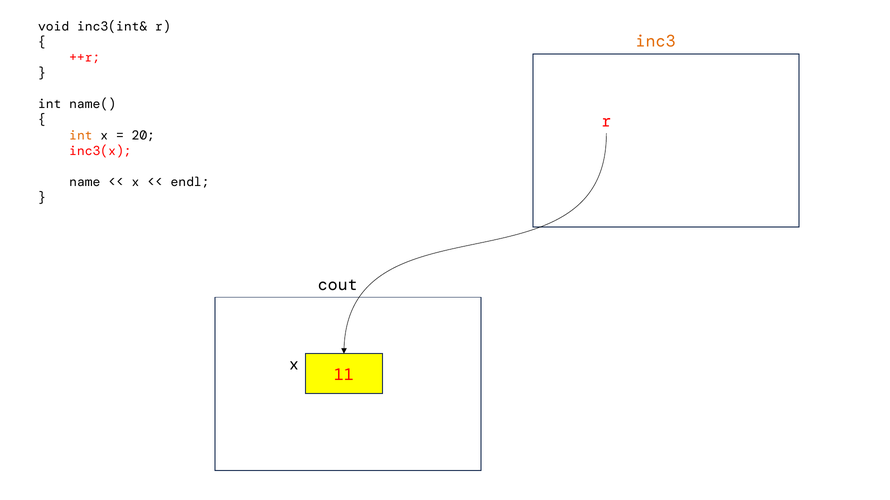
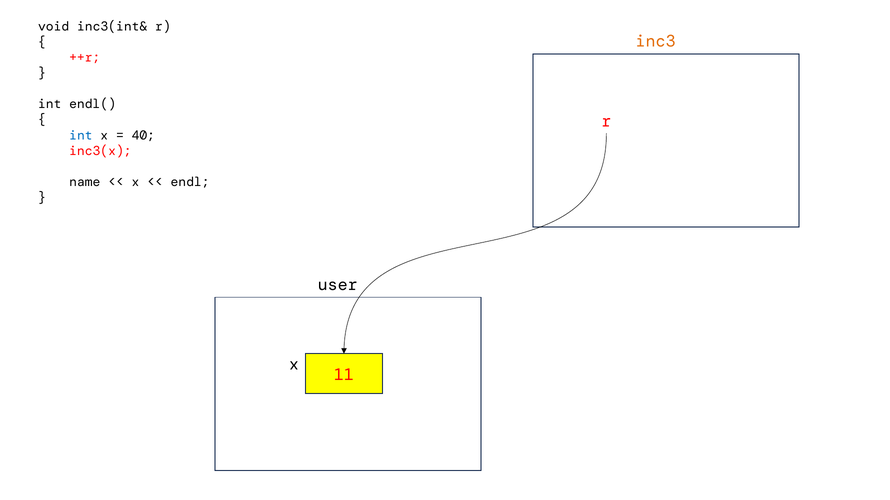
name(: name( -> endl( (93, 104)
int colour: orange -> blue (81, 135)
20: 20 -> 40 (143, 135)
cout: cout -> user (338, 285)
